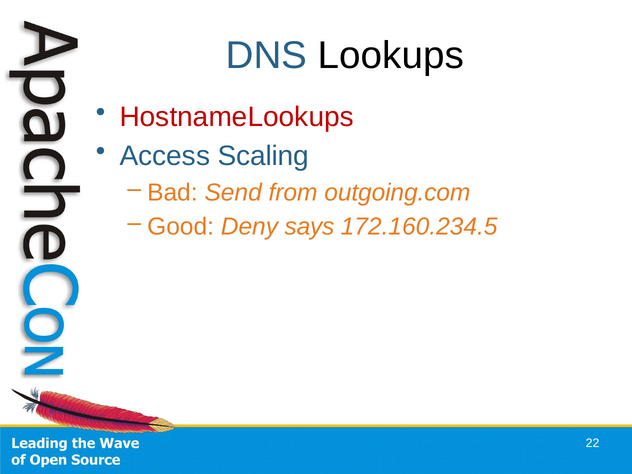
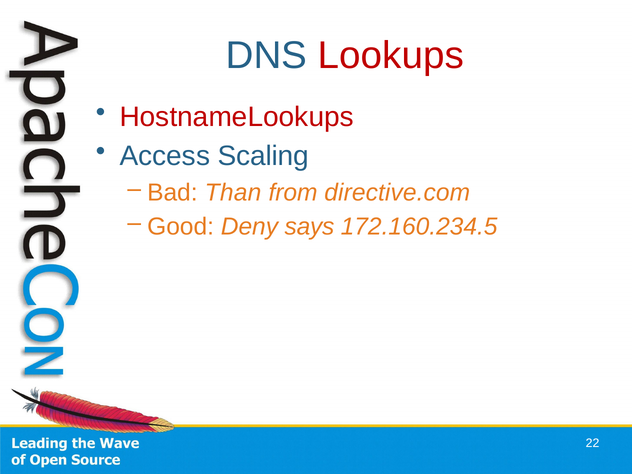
Lookups colour: black -> red (391, 55)
Send: Send -> Than (233, 192)
outgoing.com: outgoing.com -> directive.com (397, 192)
